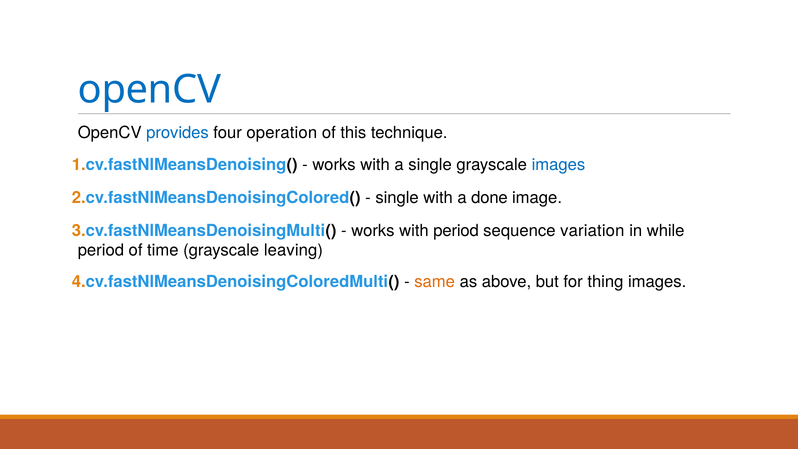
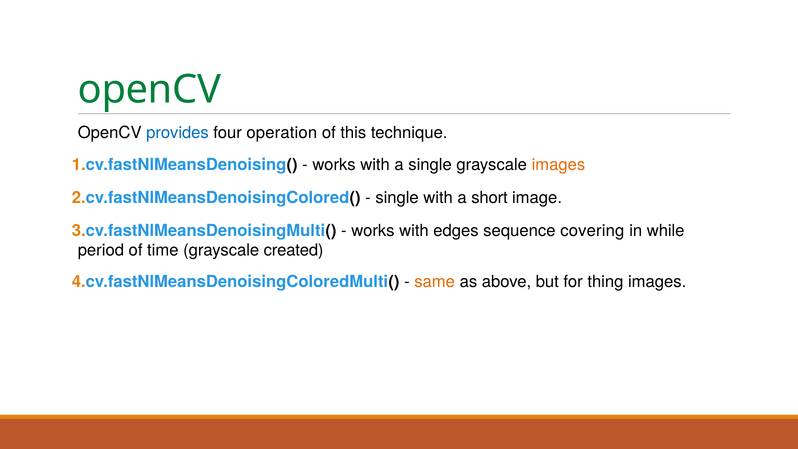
openCV colour: blue -> green (149, 89)
images colour: blue -> orange (558, 165)
done: done -> short (489, 198)
with period: period -> edges (456, 231)
variation: variation -> covering (592, 231)
leaving: leaving -> created (294, 250)
